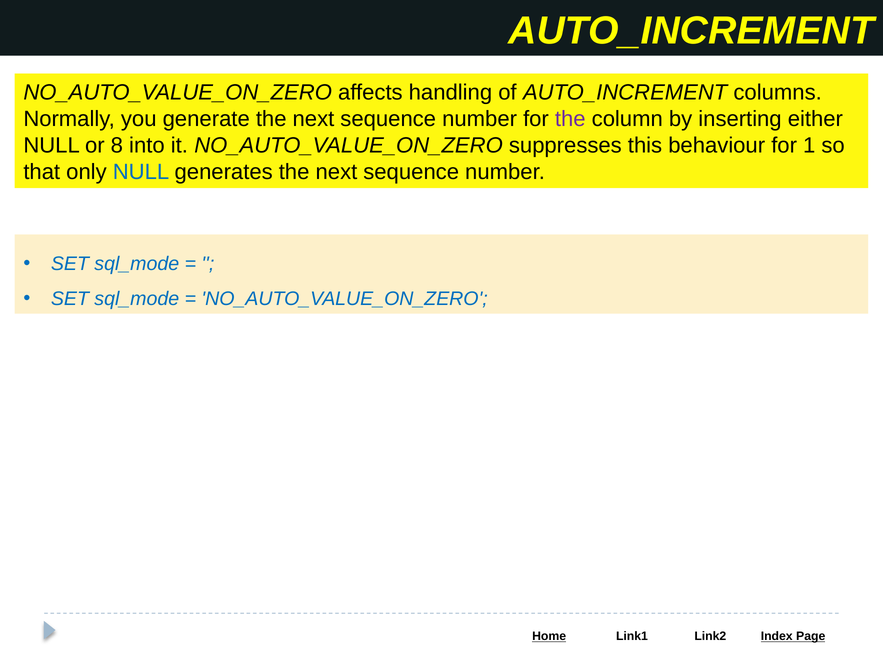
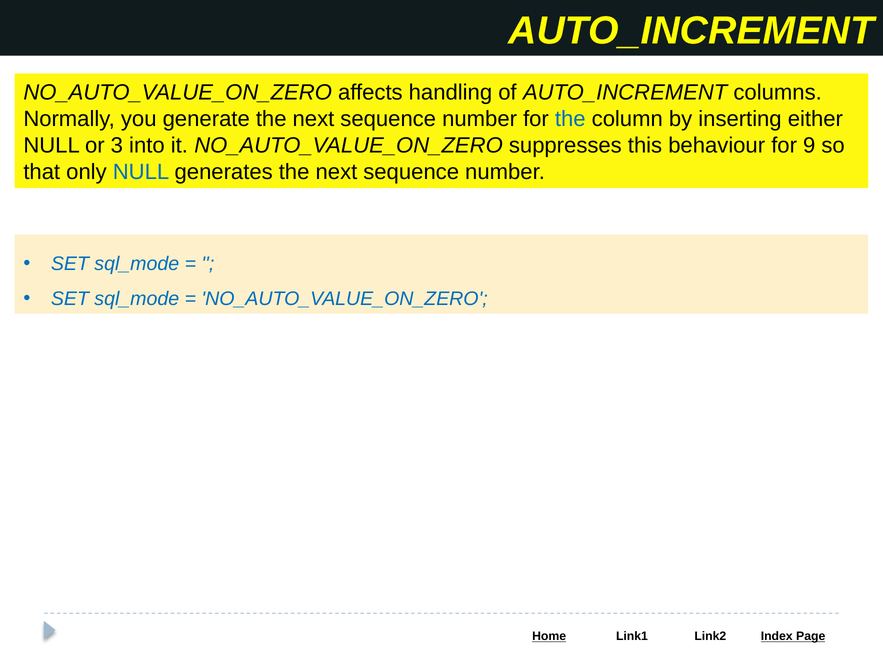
the colour: purple -> blue (570, 119)
8: 8 -> 3 (117, 146)
1: 1 -> 9 (809, 146)
